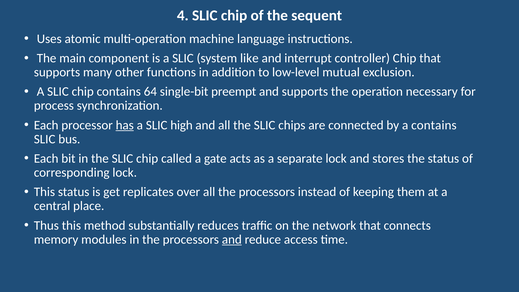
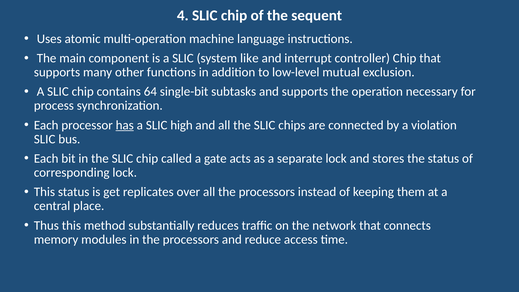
preempt: preempt -> subtasks (234, 92)
a contains: contains -> violation (434, 125)
and underline: present -> none (232, 239)
